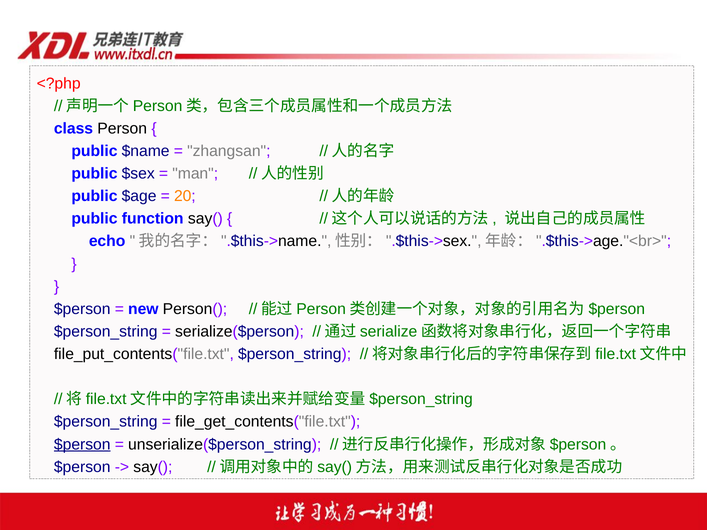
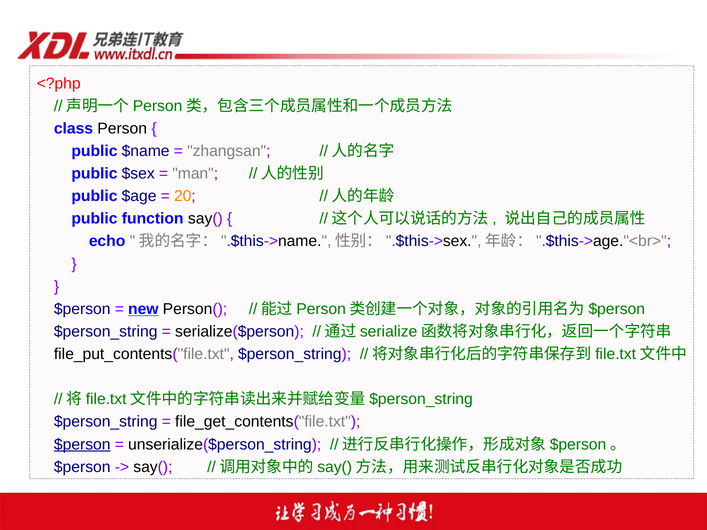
new underline: none -> present (143, 309)
